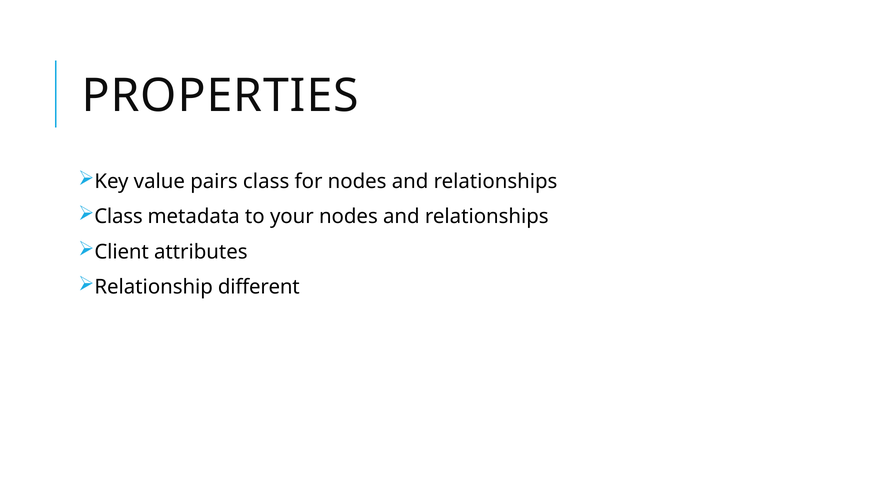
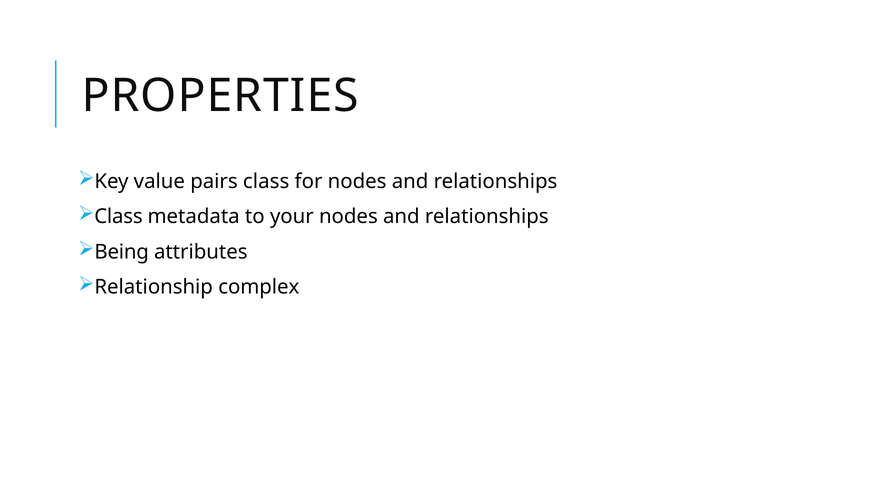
Client: Client -> Being (122, 252)
different: different -> complex (259, 287)
